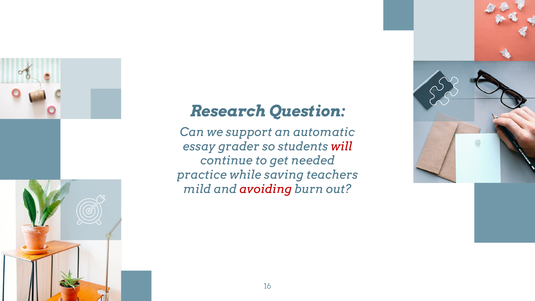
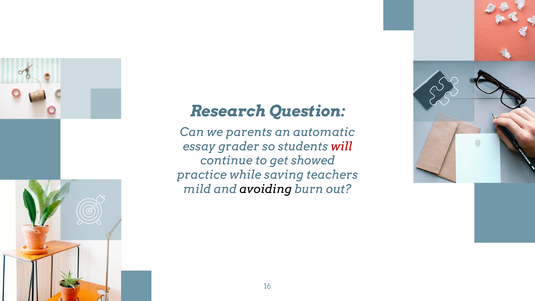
support: support -> parents (249, 132)
needed: needed -> showed (313, 161)
avoiding colour: red -> black (265, 189)
